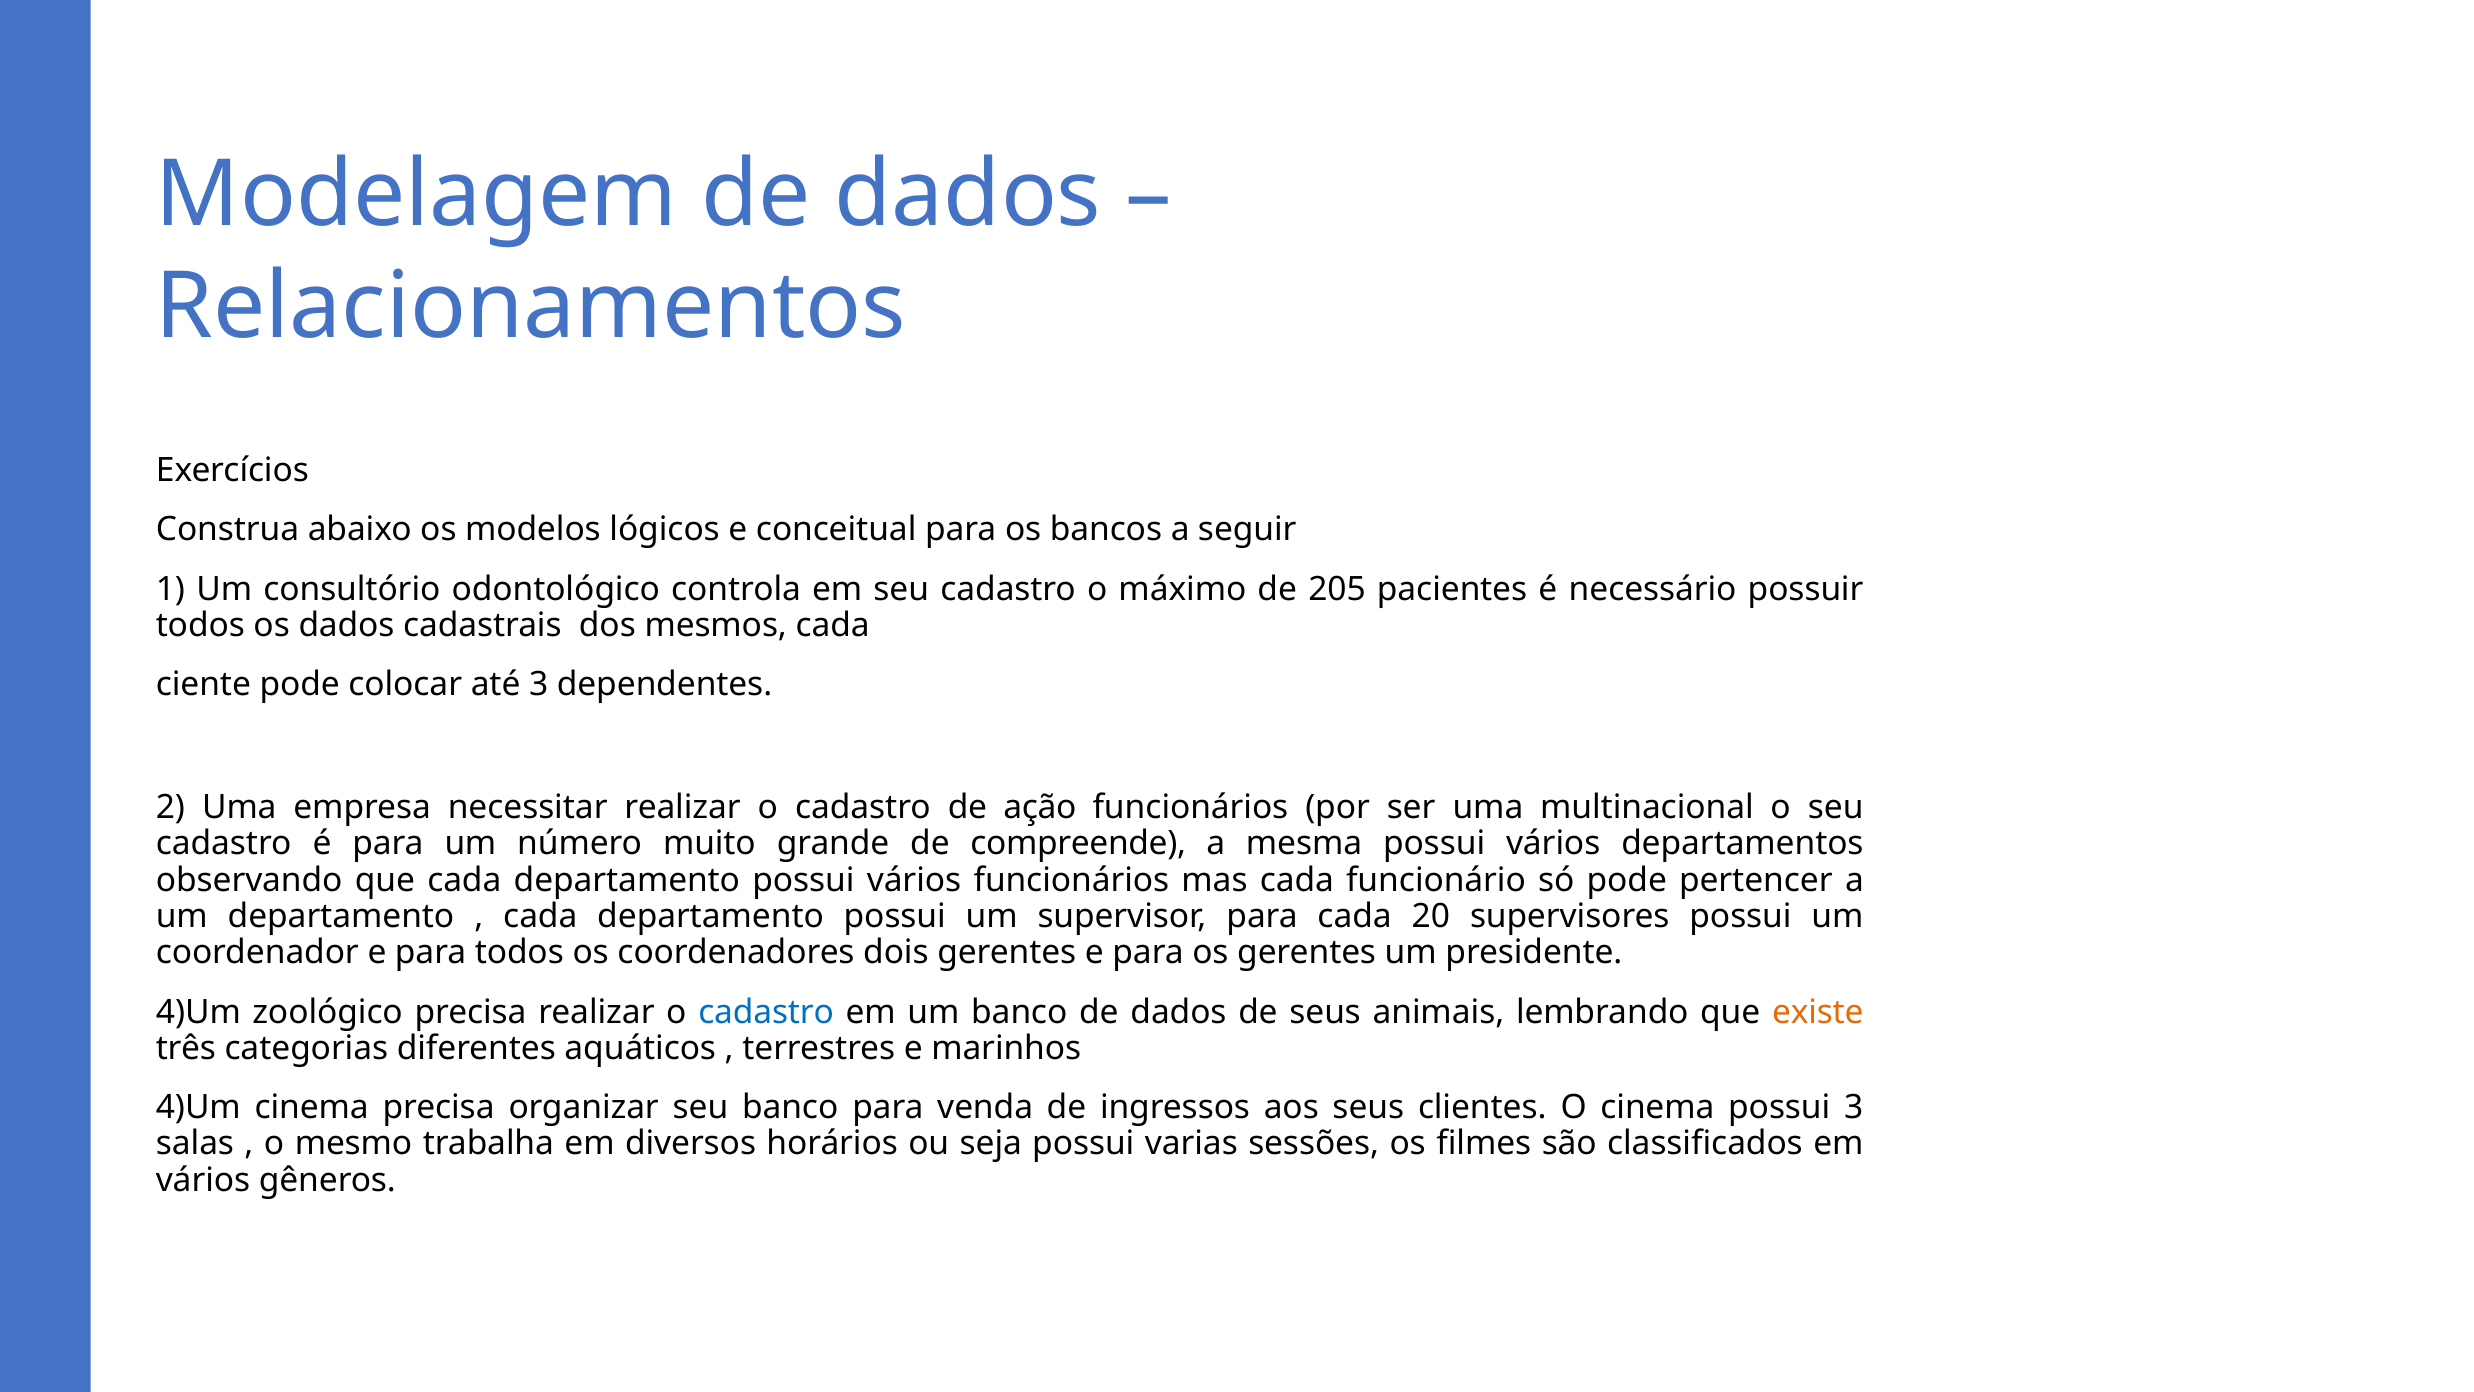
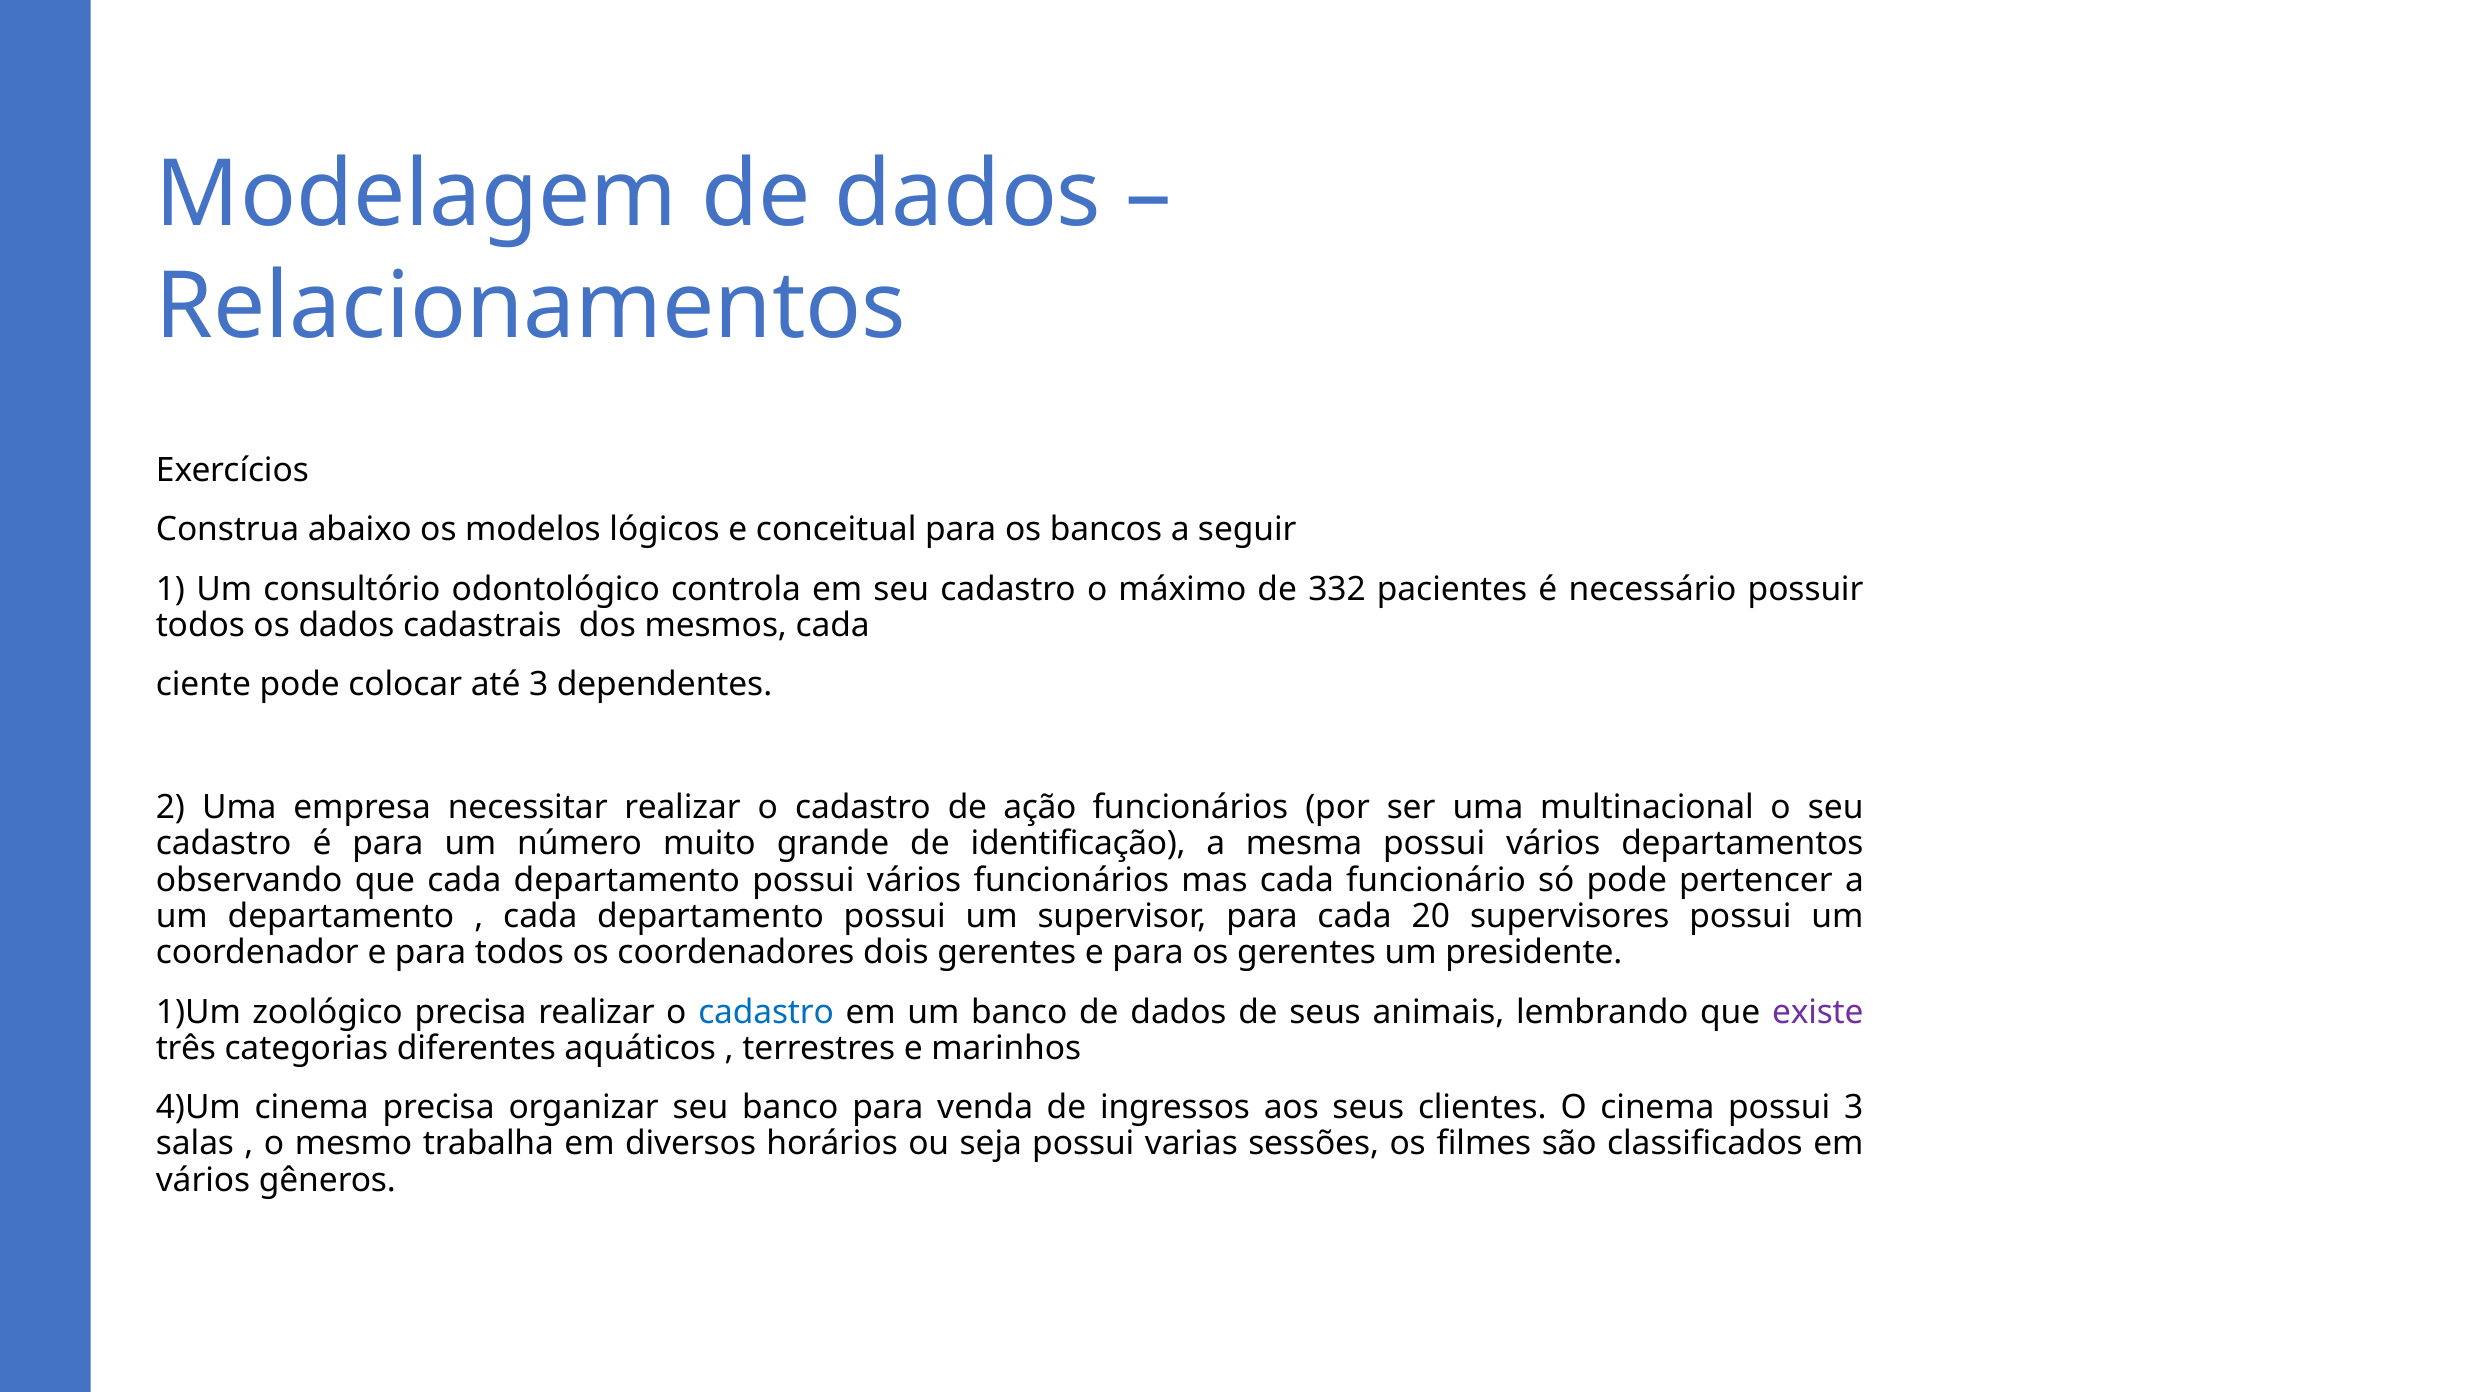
205: 205 -> 332 (1337, 589)
compreende: compreende -> identificação (1078, 844)
4)Um: 4)Um -> 1)Um (198, 1012)
existe colour: orange -> purple (1818, 1012)
